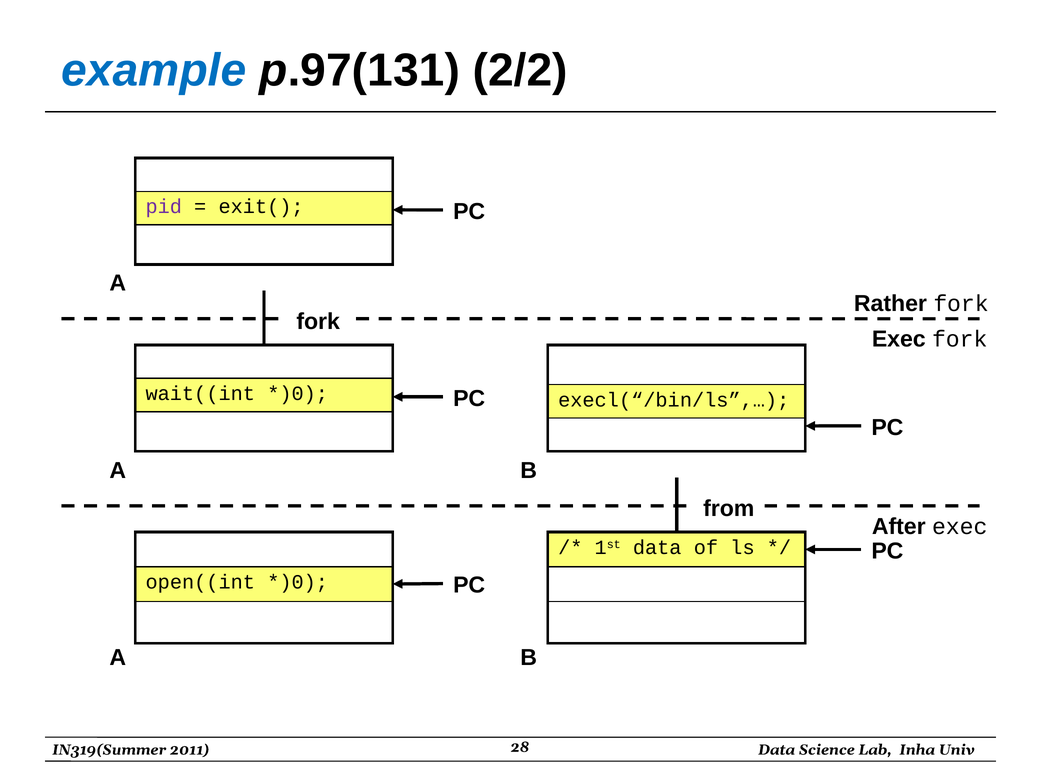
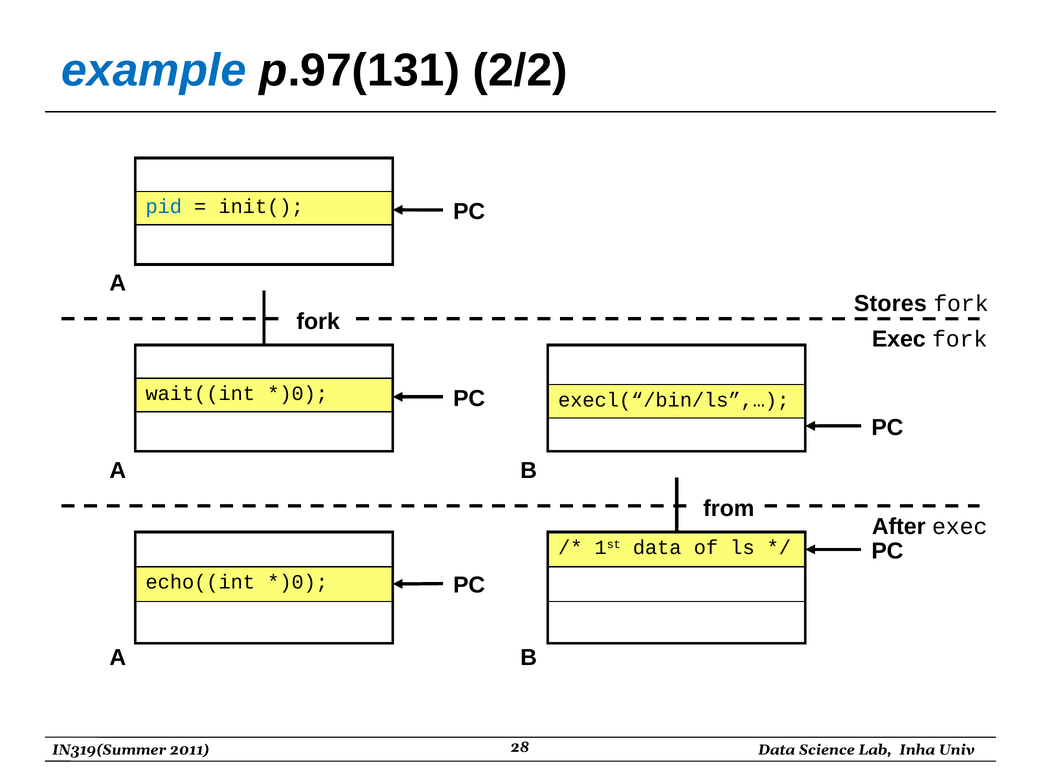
pid colour: purple -> blue (164, 207)
exit(: exit( -> init( (261, 207)
Rather: Rather -> Stores (890, 303)
open((int: open((int -> echo((int (200, 582)
